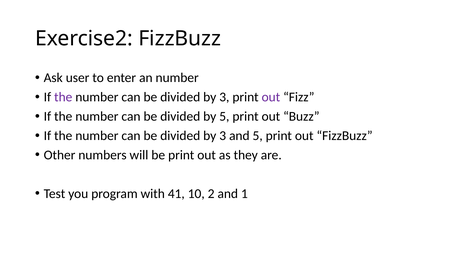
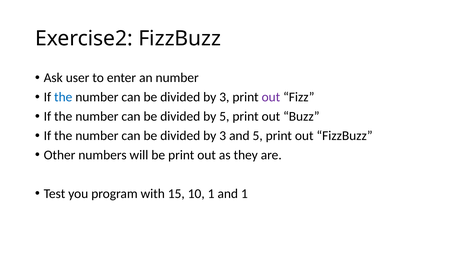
the colour: purple -> blue (63, 97)
41: 41 -> 15 (176, 193)
10 2: 2 -> 1 (211, 193)
